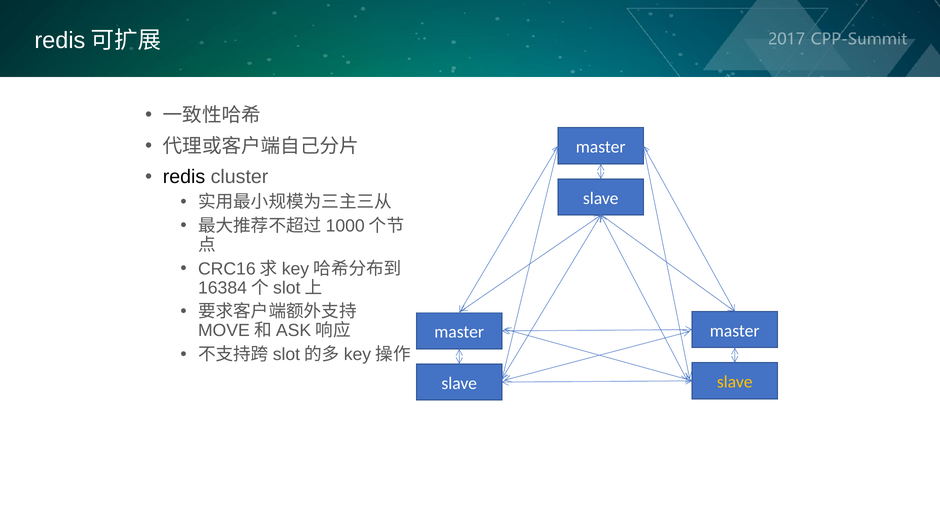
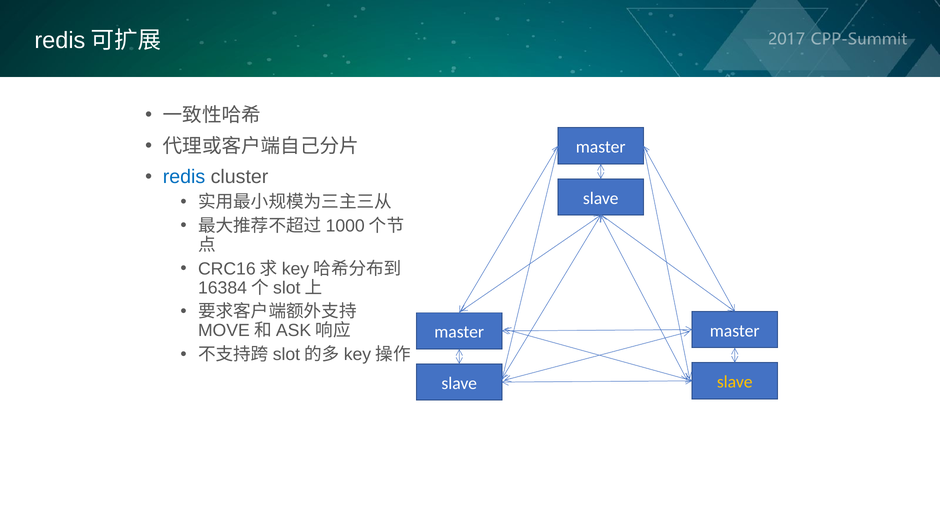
redis colour: black -> blue (184, 177)
